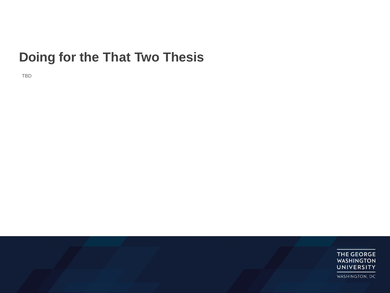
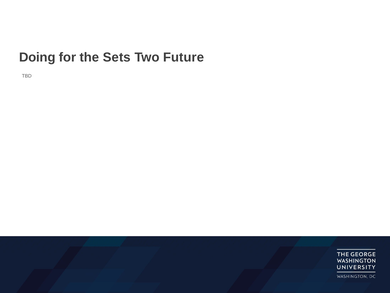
That: That -> Sets (117, 57)
Thesis: Thesis -> Future (184, 57)
